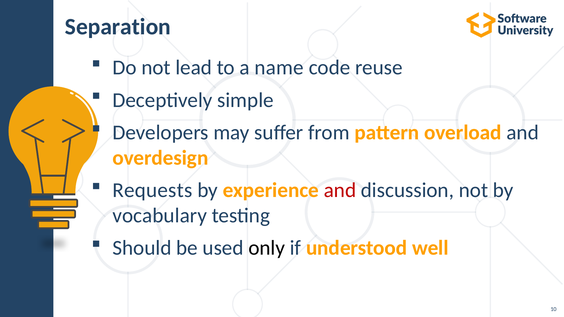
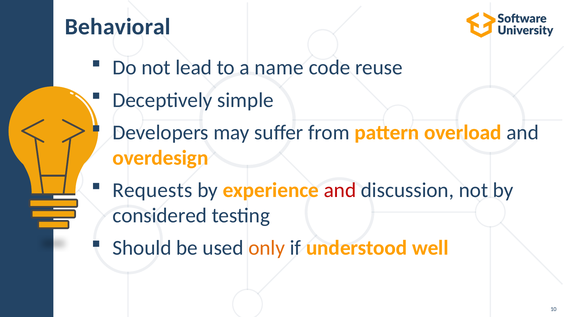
Separation: Separation -> Behavioral (118, 27)
vocabulary: vocabulary -> considered (160, 216)
only colour: black -> orange (267, 248)
